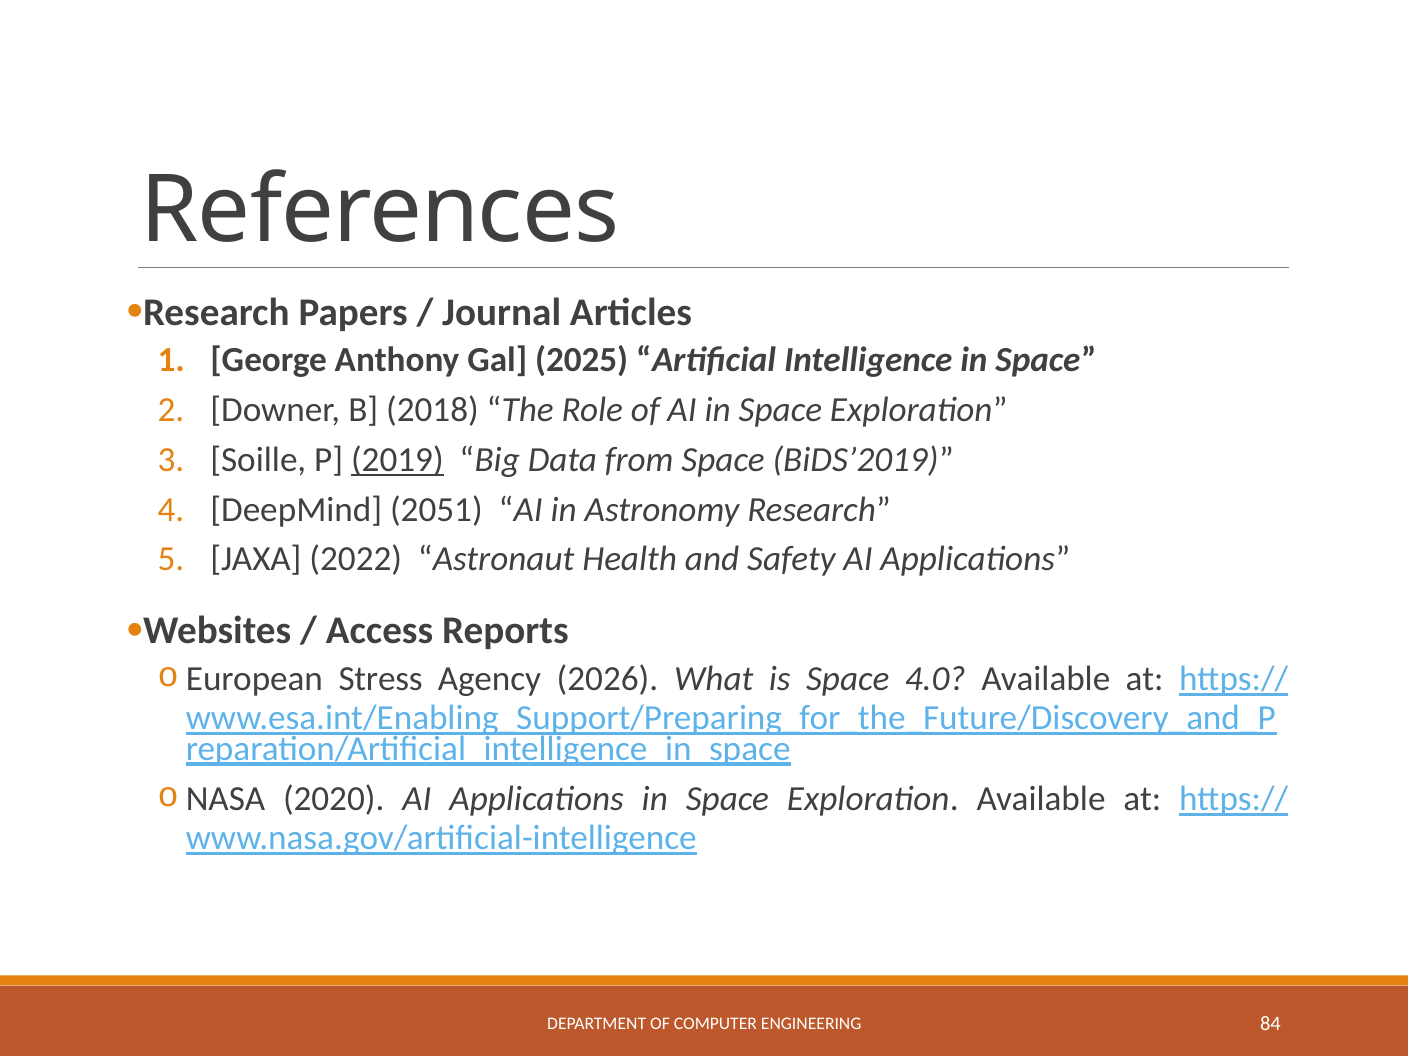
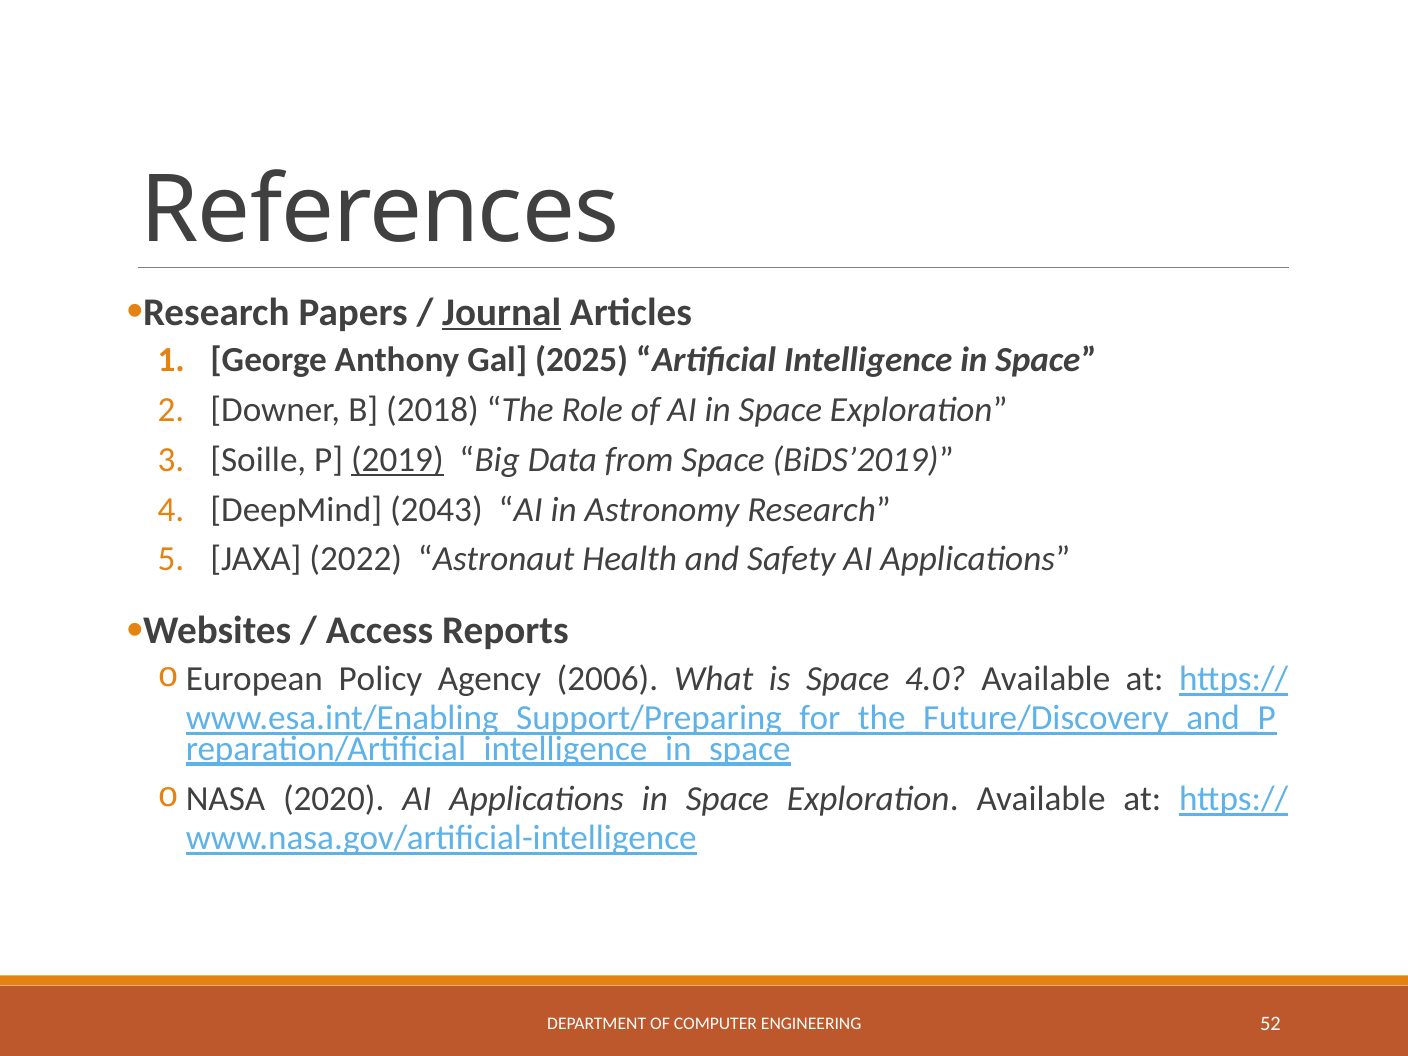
Journal underline: none -> present (502, 312)
2051: 2051 -> 2043 (436, 510)
Stress: Stress -> Policy (380, 679)
2026: 2026 -> 2006 (607, 679)
84: 84 -> 52 (1270, 1024)
